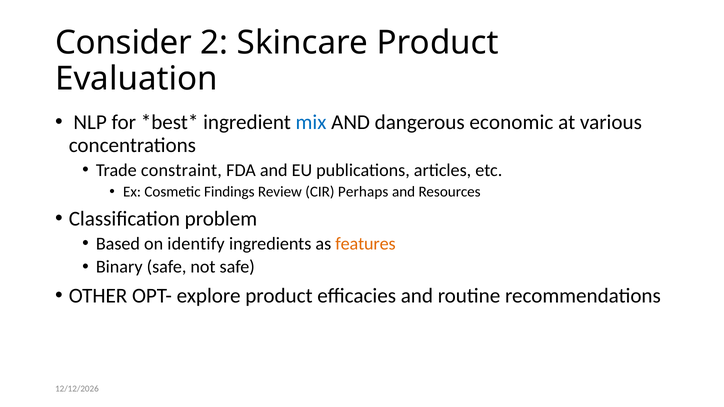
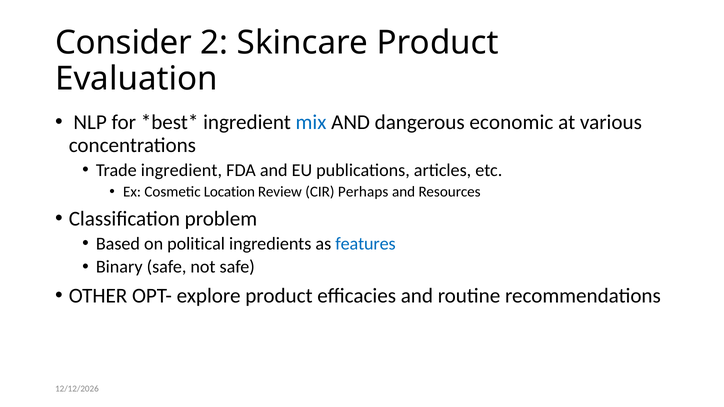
Trade constraint: constraint -> ingredient (181, 170)
Findings: Findings -> Location (229, 192)
identify: identify -> political (196, 244)
features colour: orange -> blue (365, 244)
